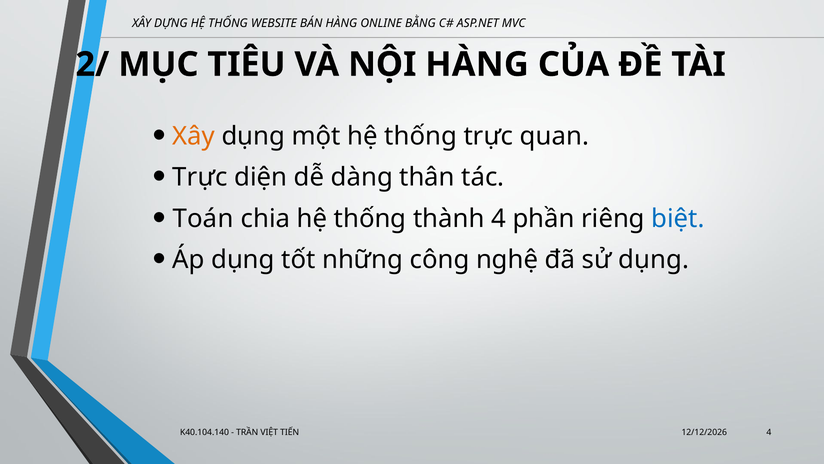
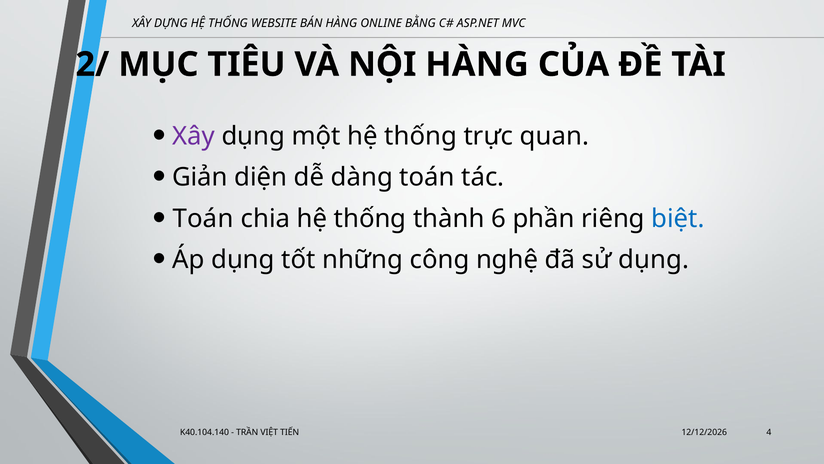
Xây colour: orange -> purple (194, 136)
Trực: Trực -> Giản (200, 177)
dàng thân: thân -> toán (427, 177)
thành 4: 4 -> 6 (498, 218)
